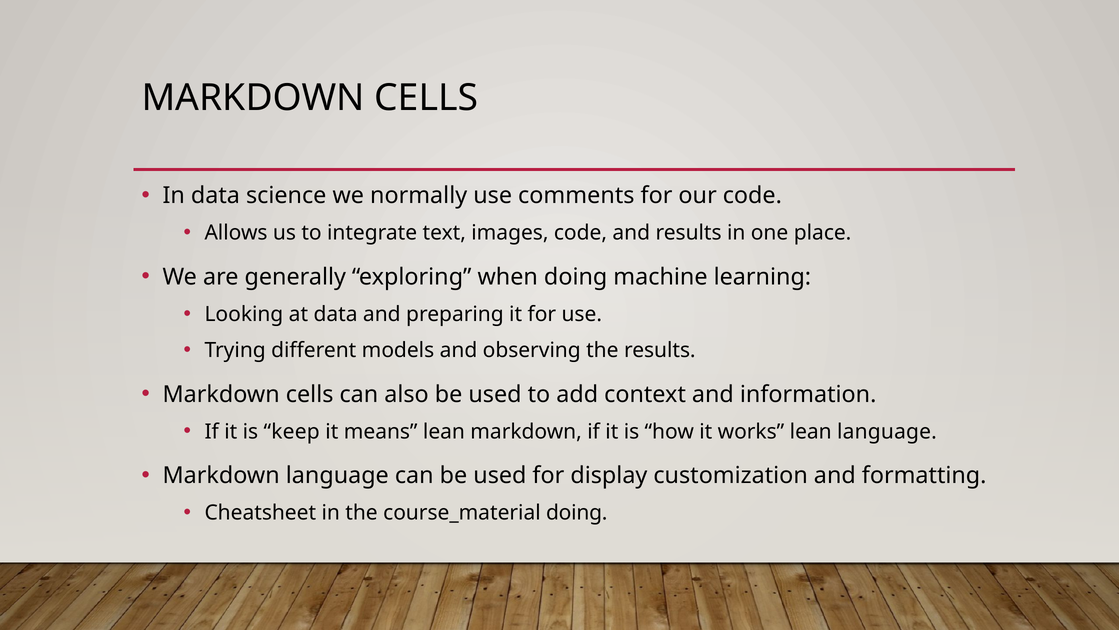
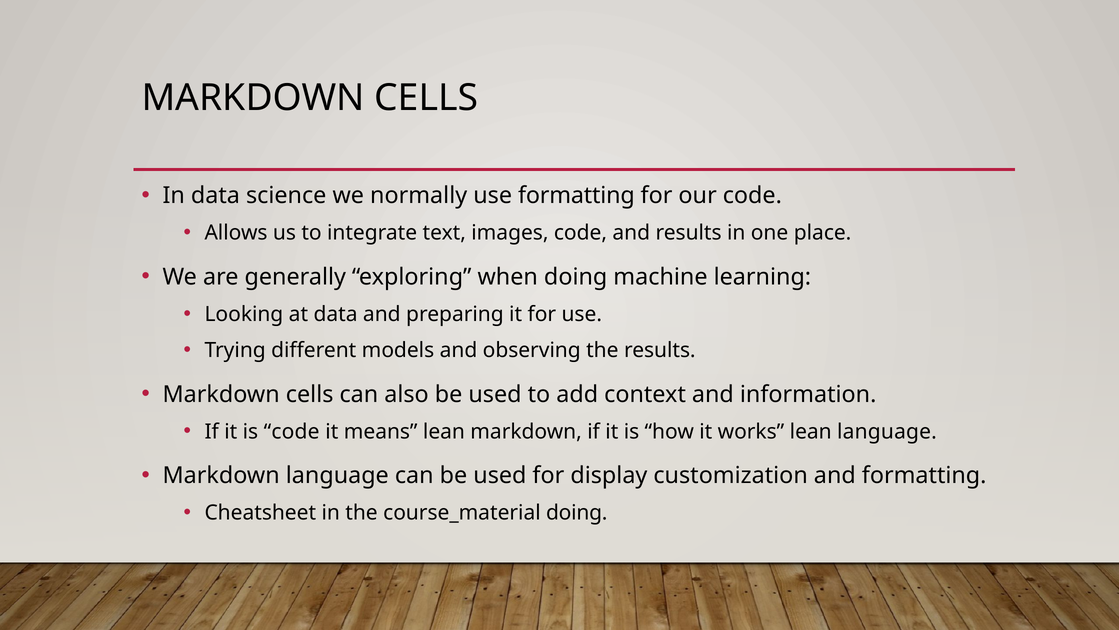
use comments: comments -> formatting (576, 196)
is keep: keep -> code (292, 431)
